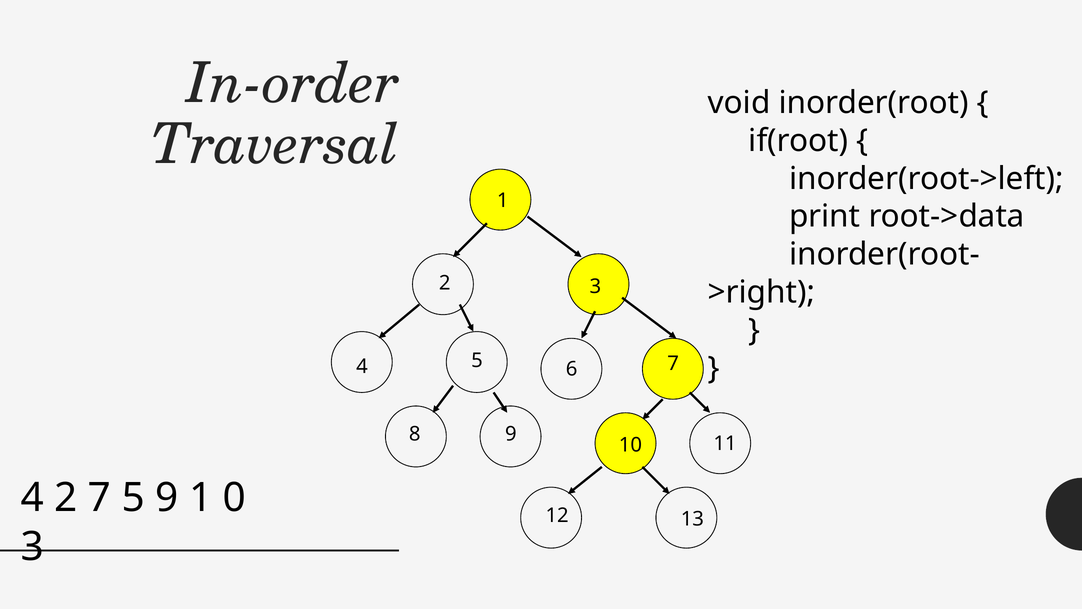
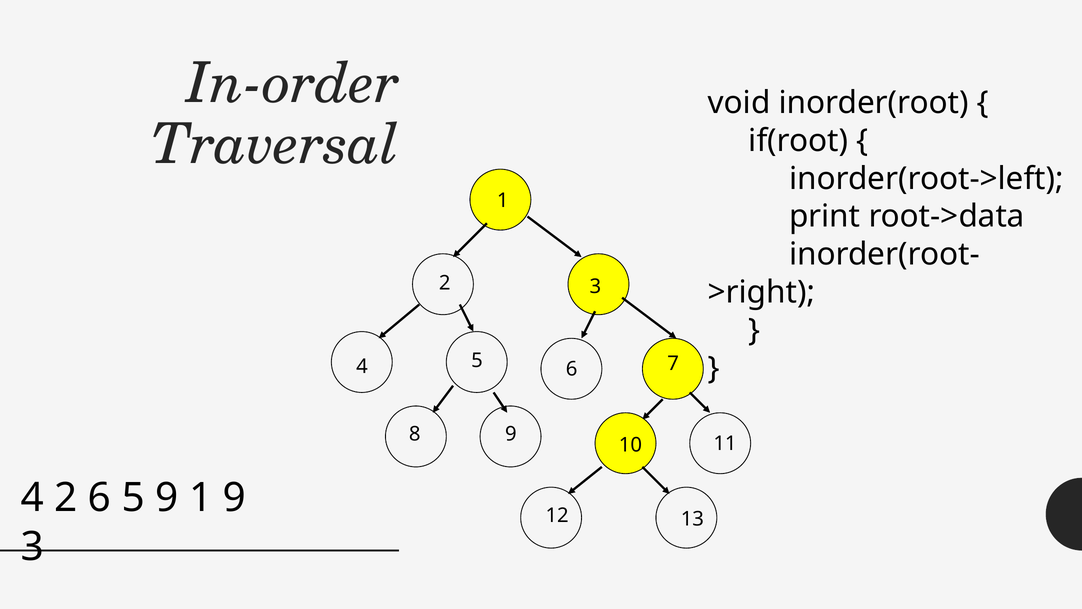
2 7: 7 -> 6 (100, 498)
1 0: 0 -> 9 (234, 498)
